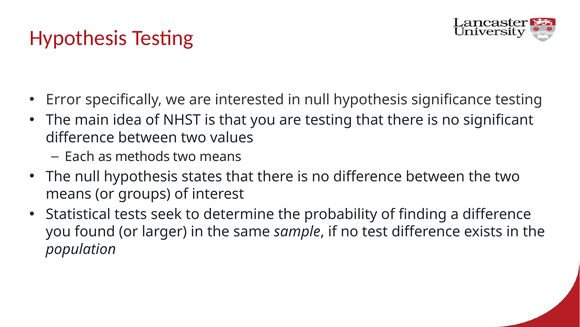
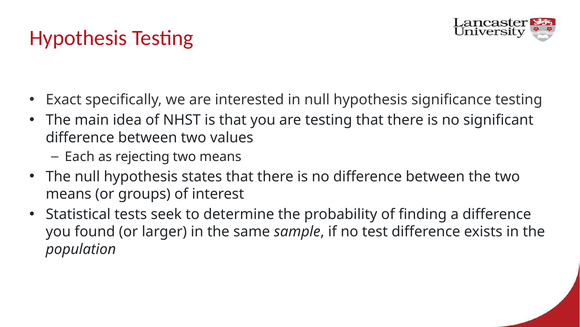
Error: Error -> Exact (64, 100)
methods: methods -> rejecting (142, 157)
